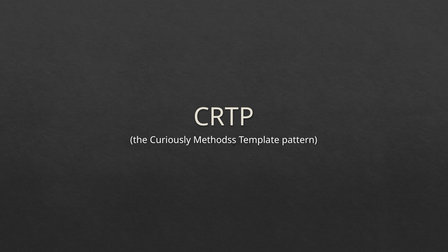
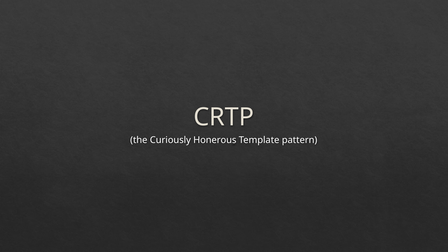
Methodss: Methodss -> Honerous (215, 140)
